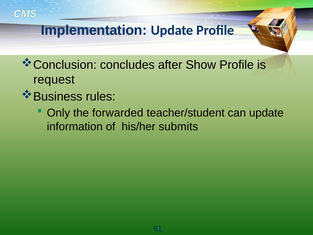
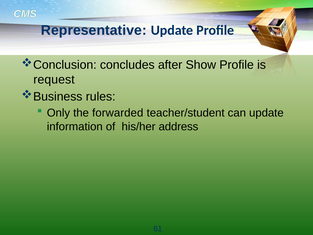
Implementation: Implementation -> Representative (94, 30)
submits: submits -> address (178, 126)
